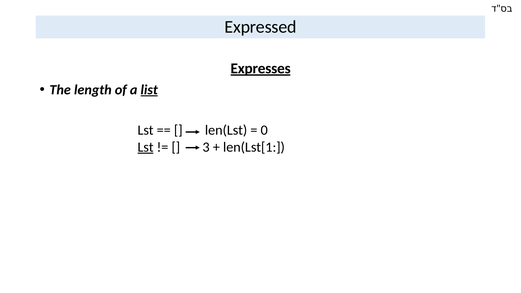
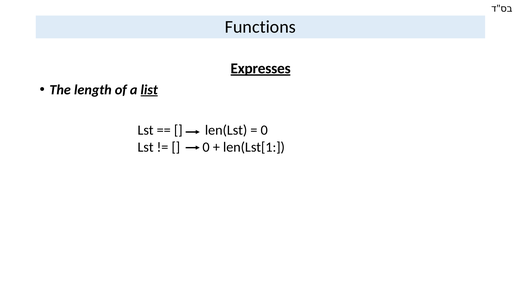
Expressed: Expressed -> Functions (260, 27)
Lst underline: present -> none (146, 147)
3: 3 -> 0 (206, 147)
